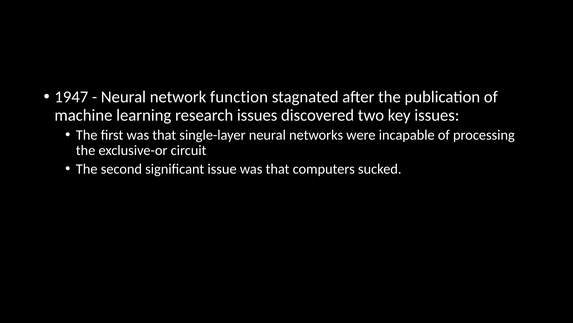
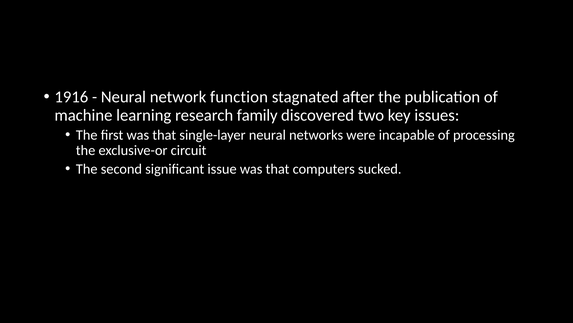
1947: 1947 -> 1916 (71, 97)
research issues: issues -> family (257, 115)
